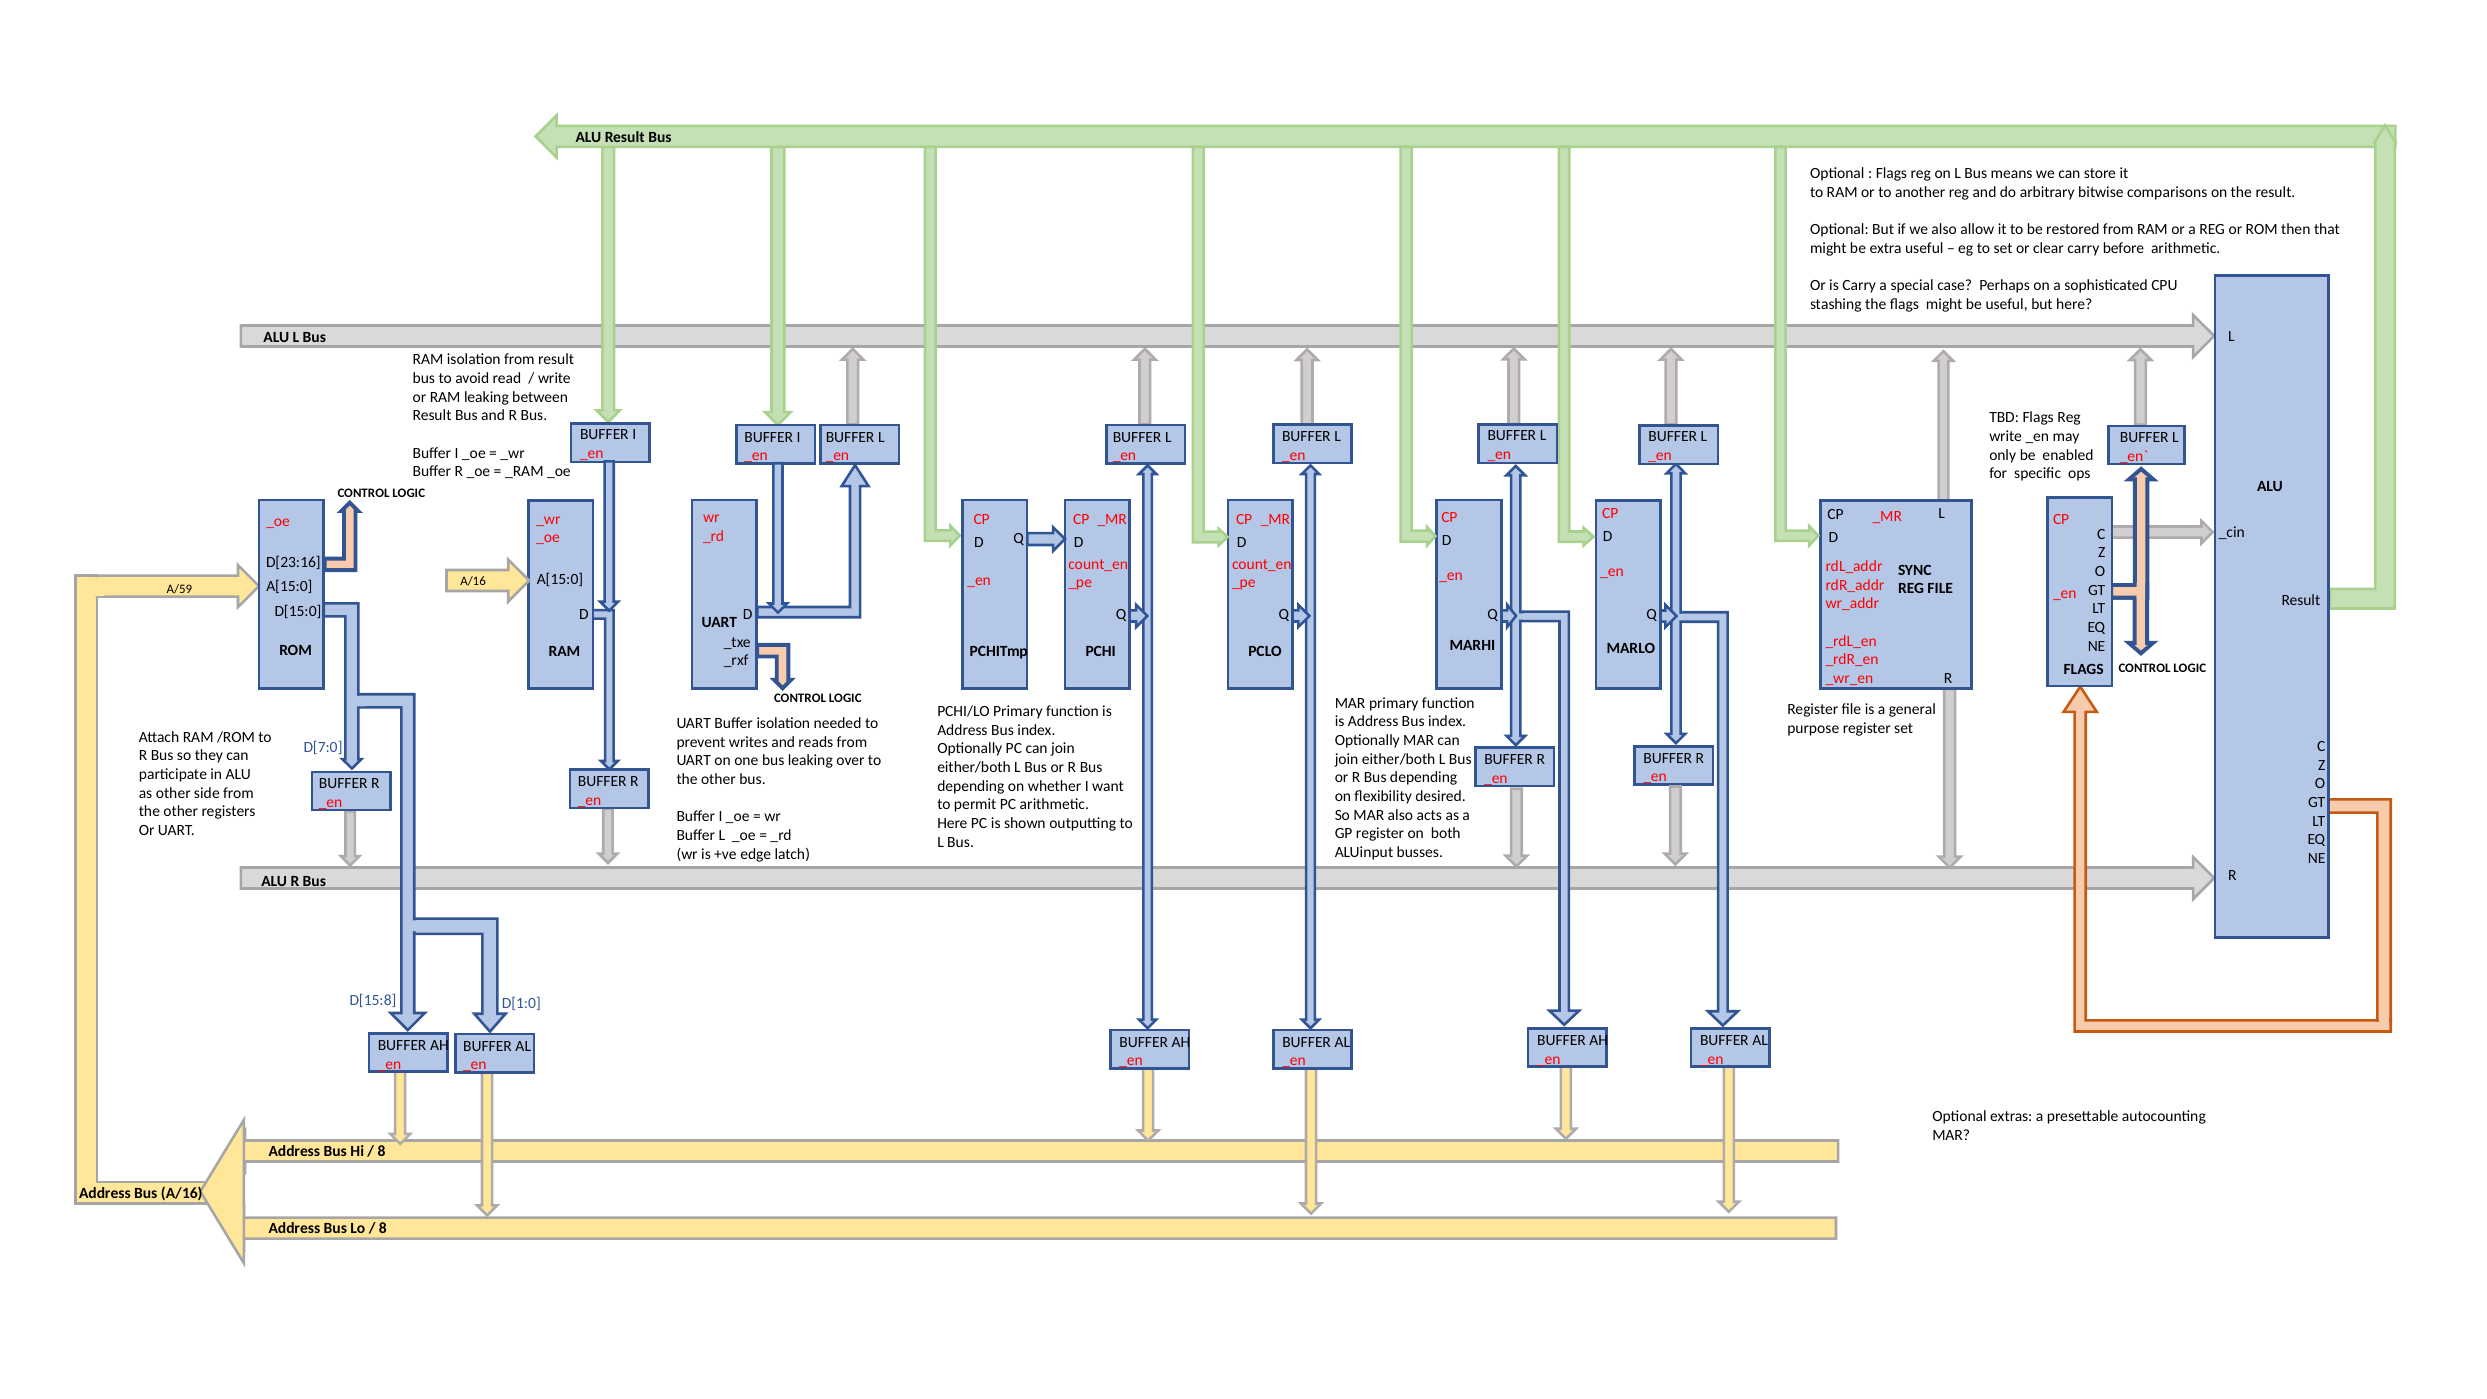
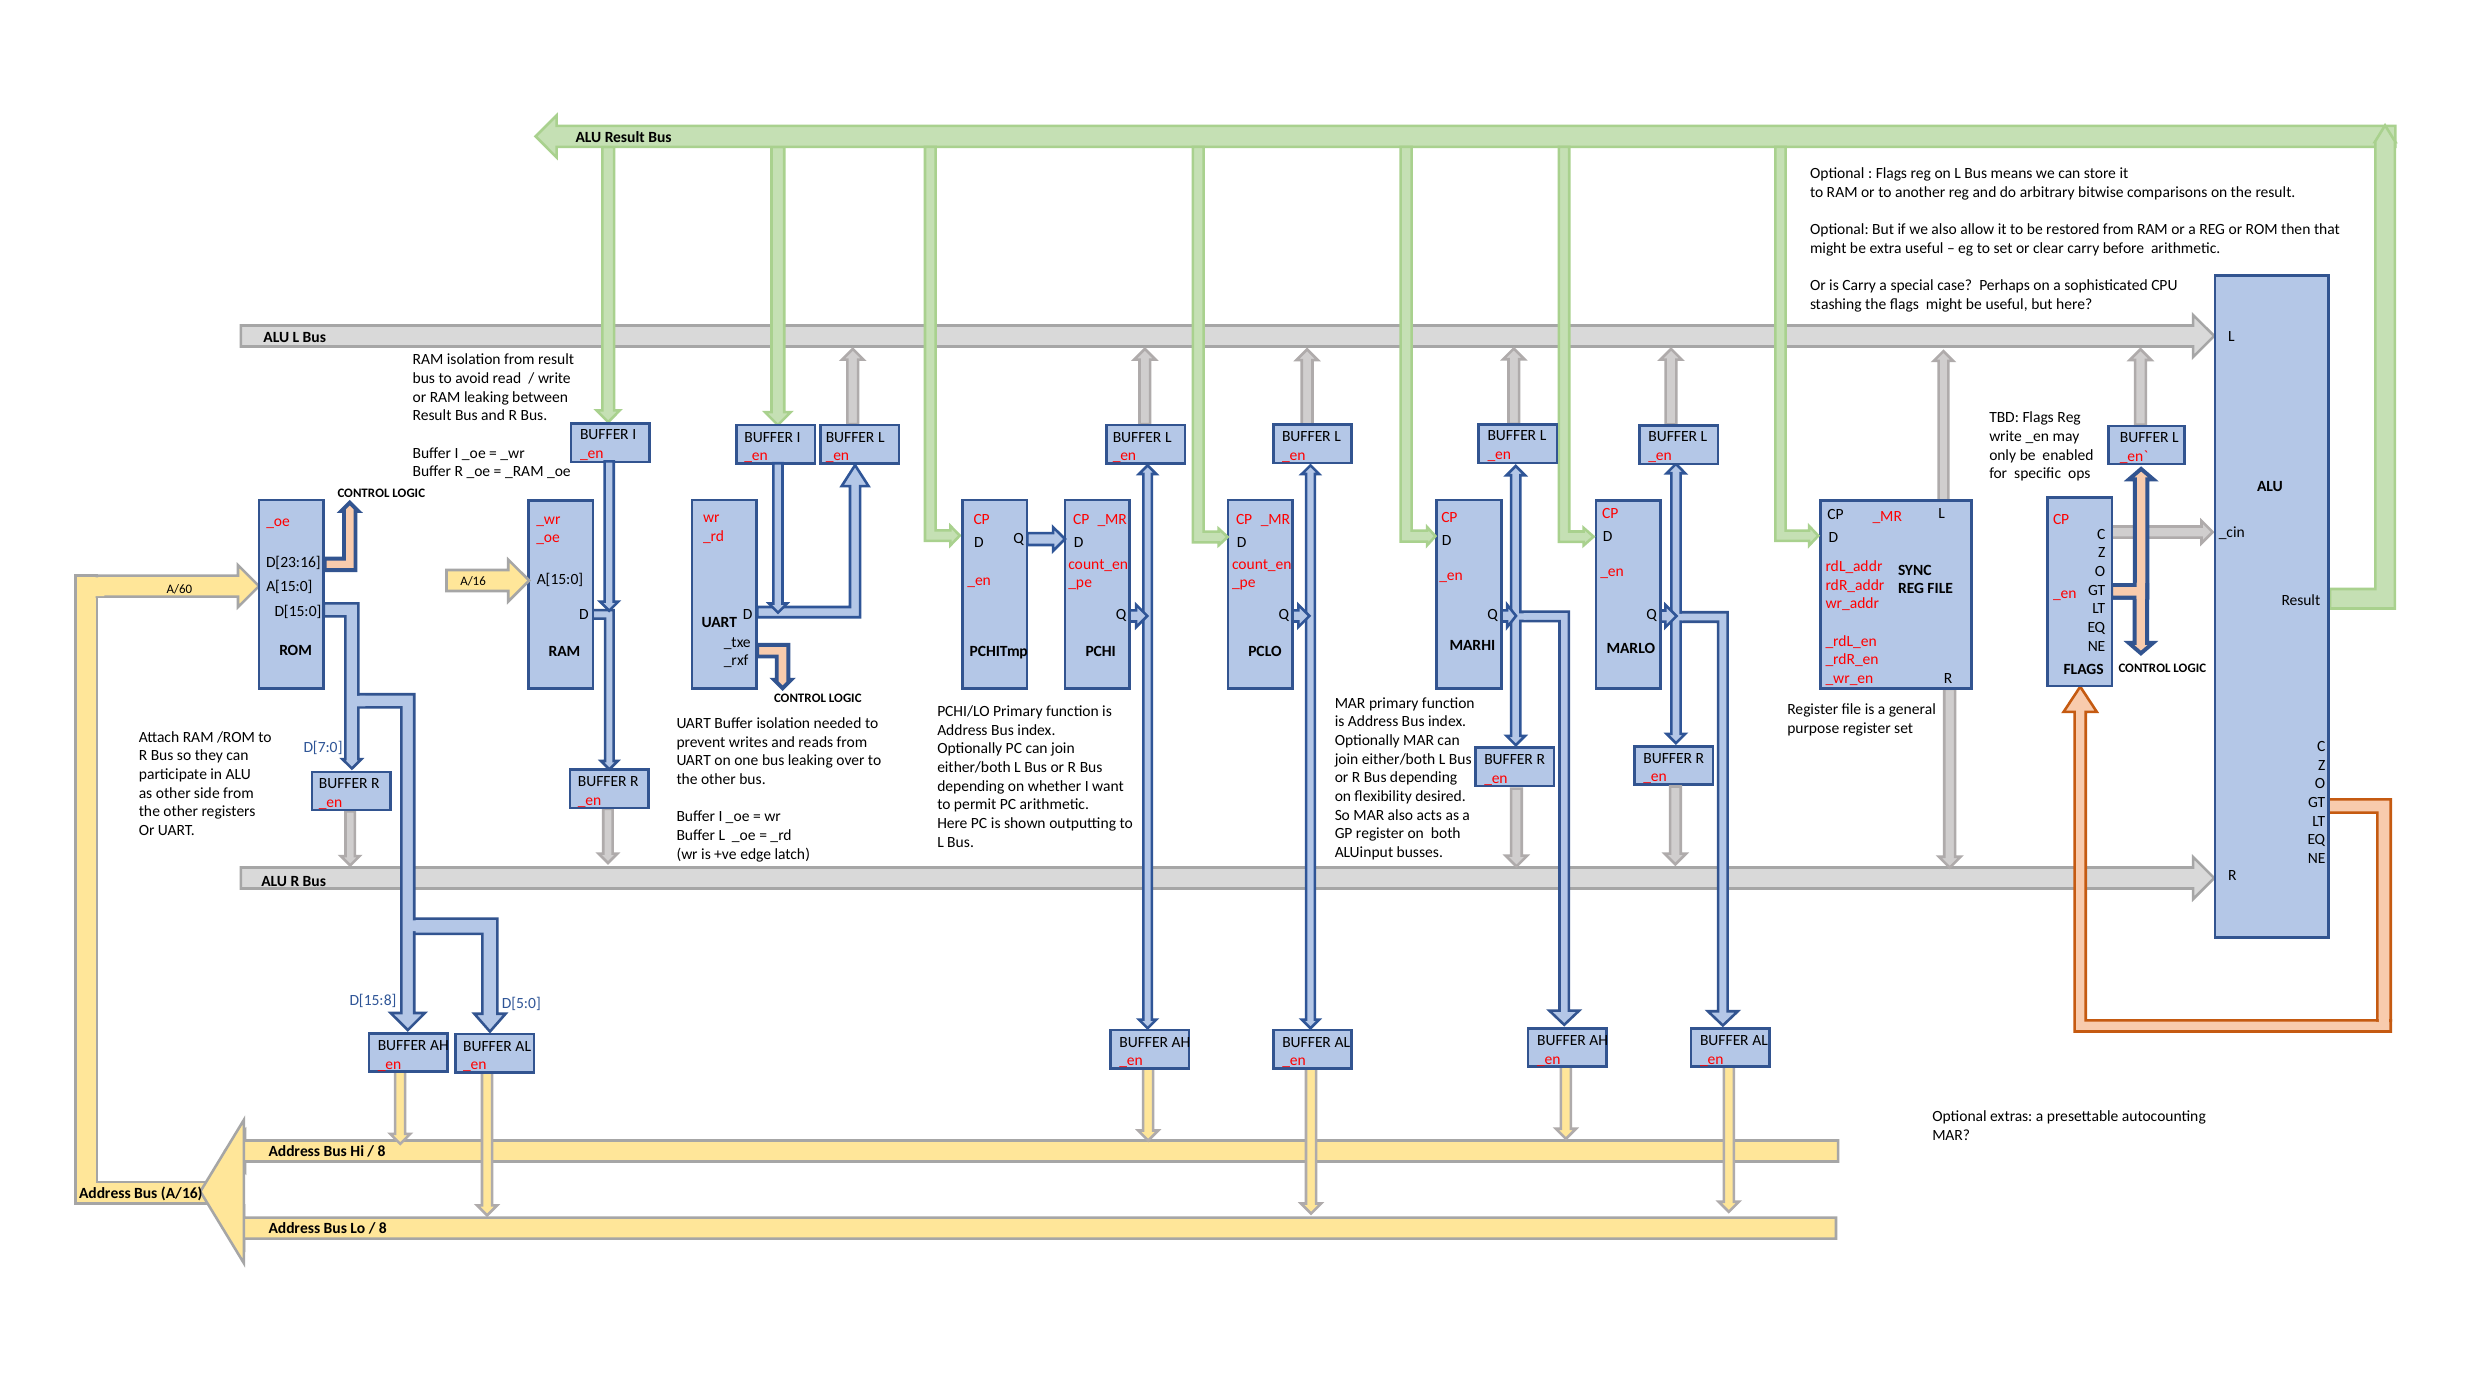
A/59: A/59 -> A/60 (179, 589)
D[1:0: D[1:0 -> D[5:0 (521, 1004)
